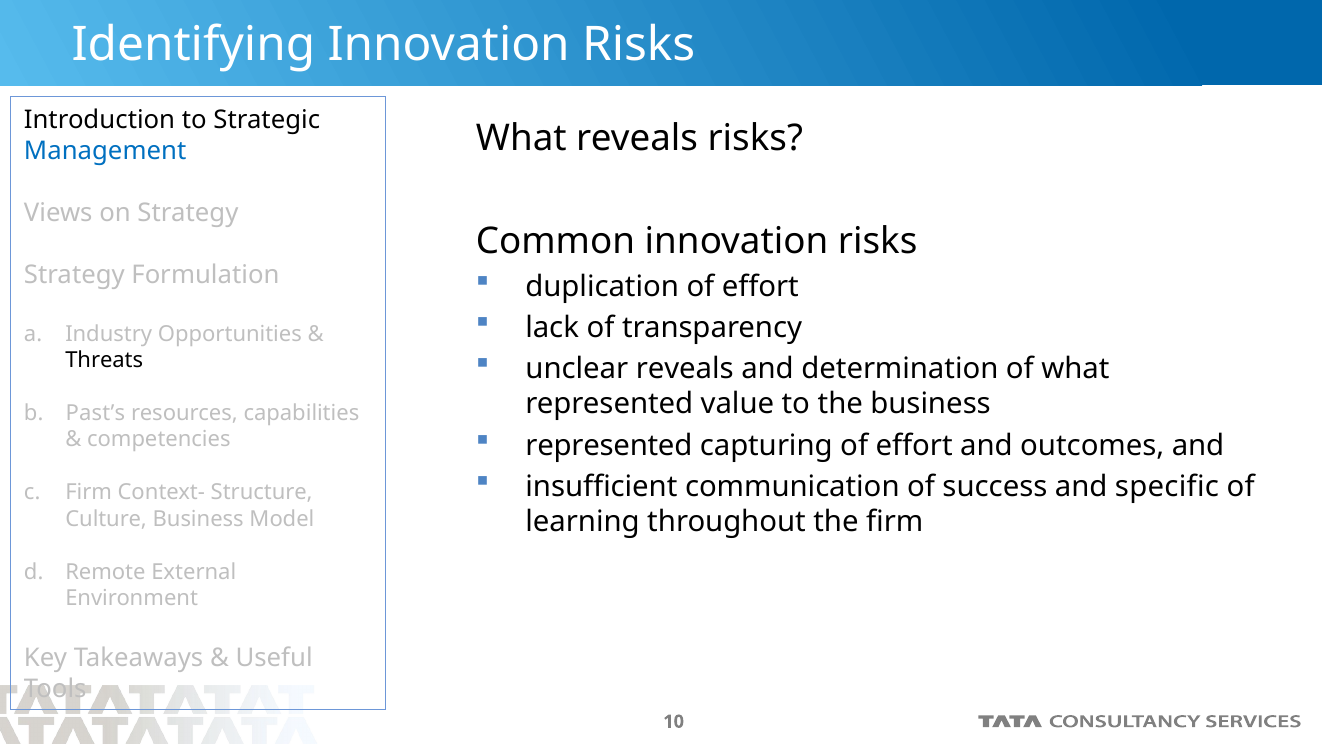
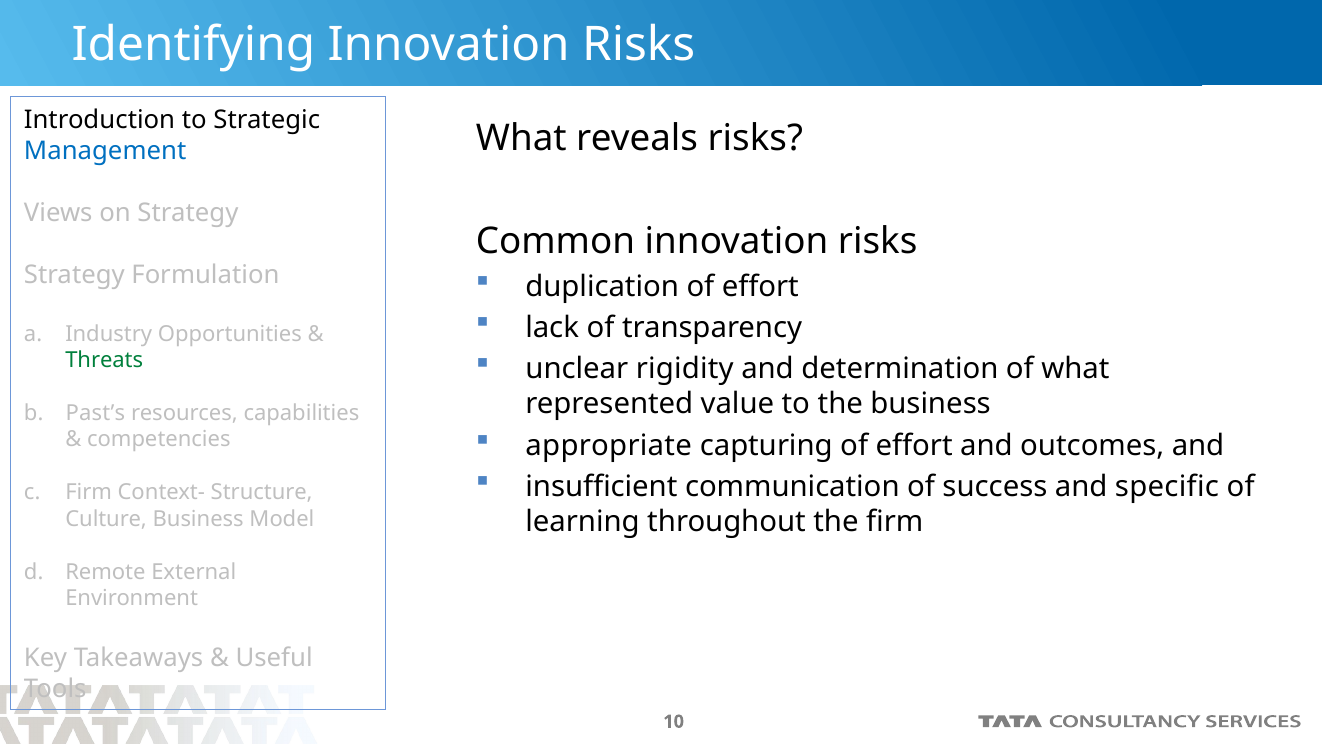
unclear reveals: reveals -> rigidity (685, 369)
Threats colour: black -> green (104, 360)
represented: represented -> appropriate (609, 445)
